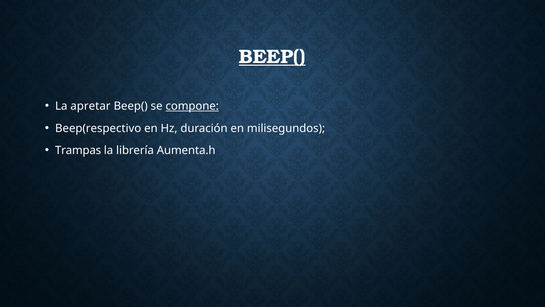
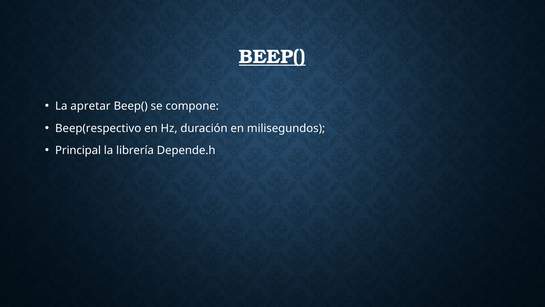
compone underline: present -> none (192, 106)
Trampas: Trampas -> Principal (78, 150)
Aumenta.h: Aumenta.h -> Depende.h (186, 150)
